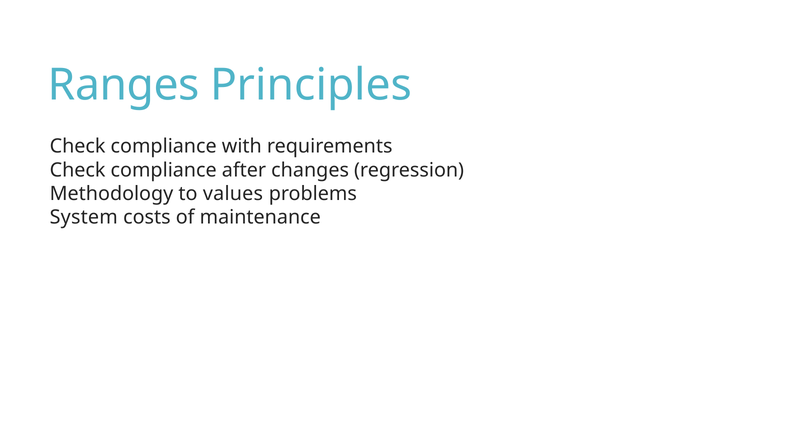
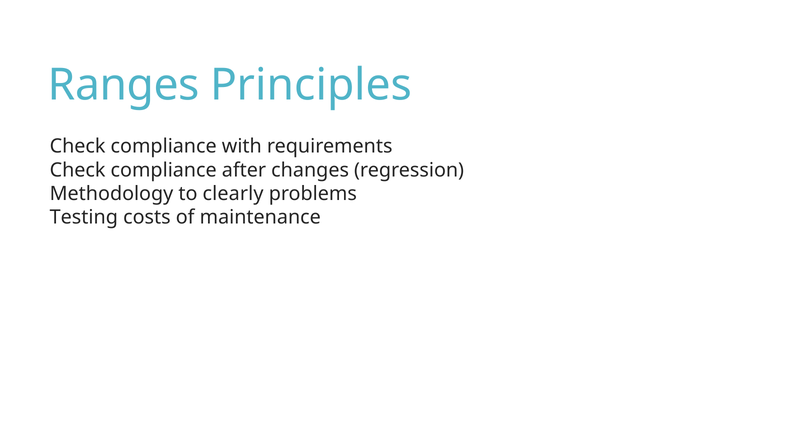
values: values -> clearly (233, 194)
System: System -> Testing (84, 218)
